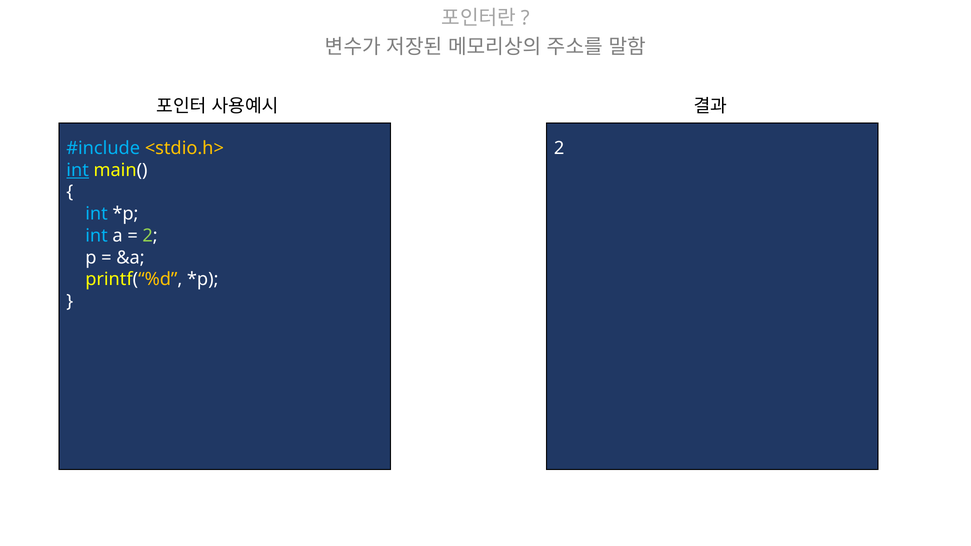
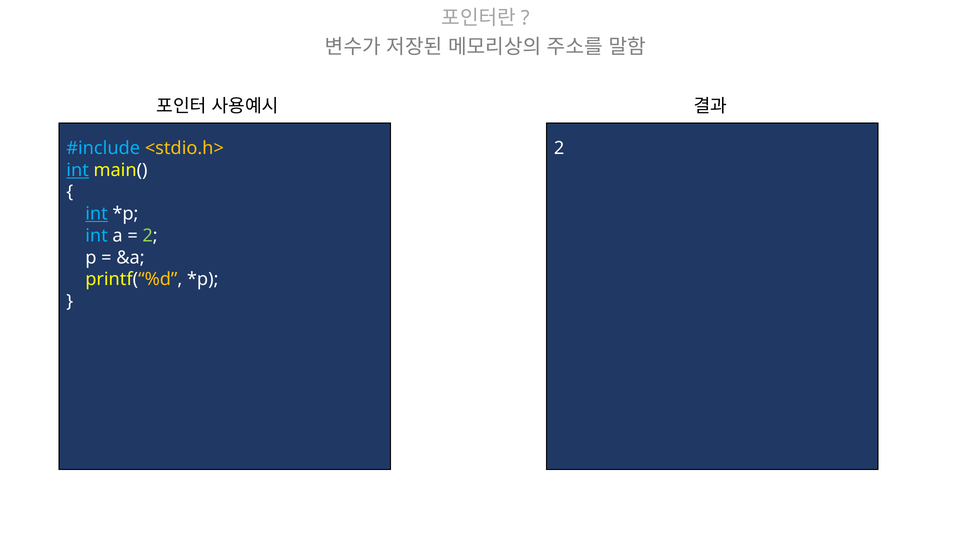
int underline: none -> present (97, 214)
